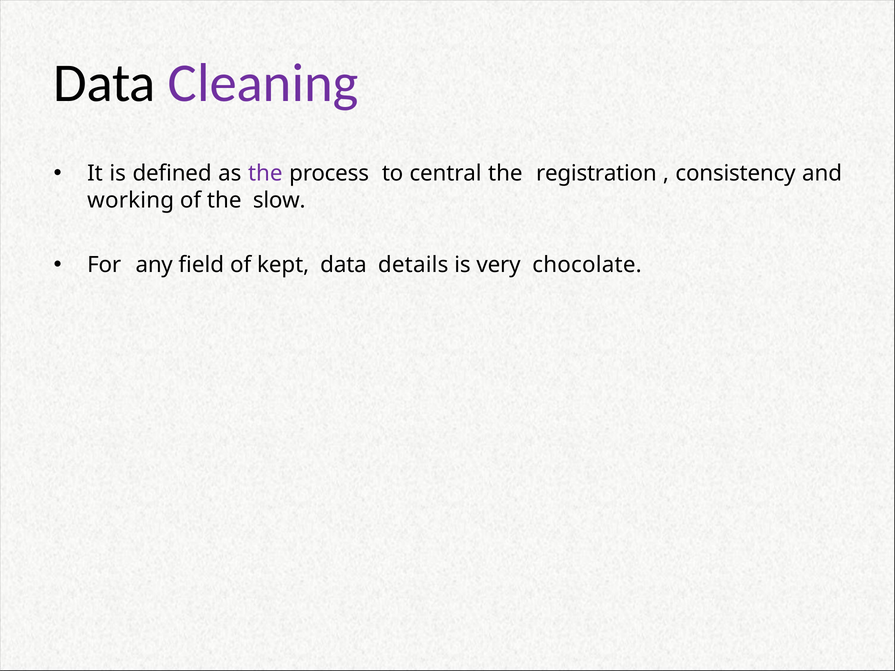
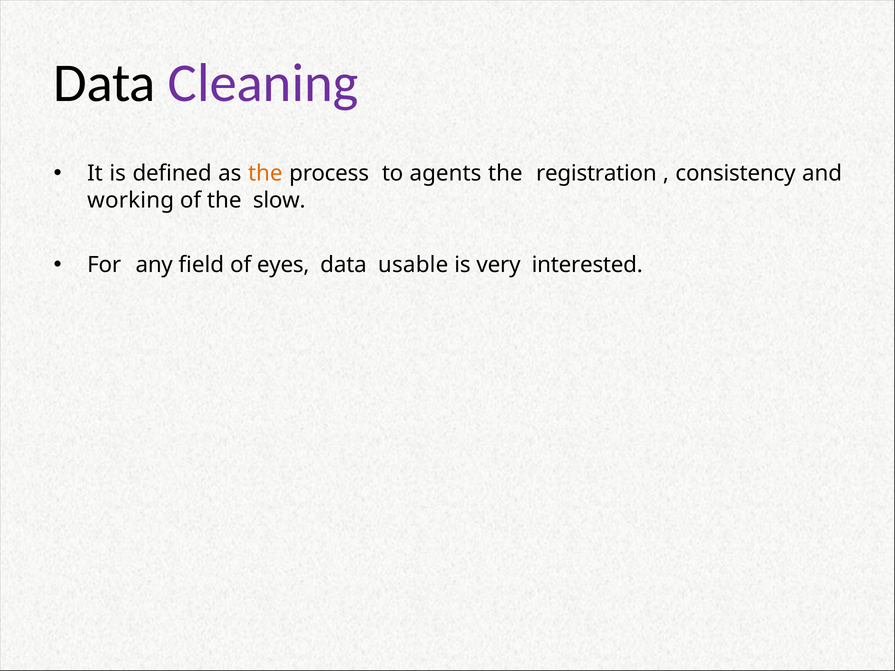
the colour: purple -> orange (265, 174)
central: central -> agents (445, 174)
kept: kept -> eyes (283, 265)
details: details -> usable (413, 265)
chocolate: chocolate -> interested (587, 265)
